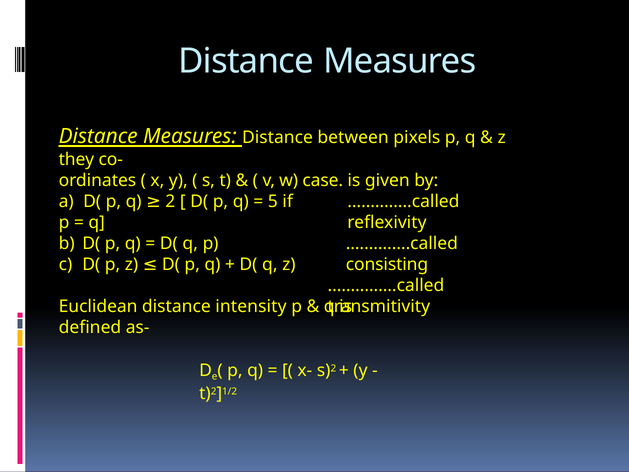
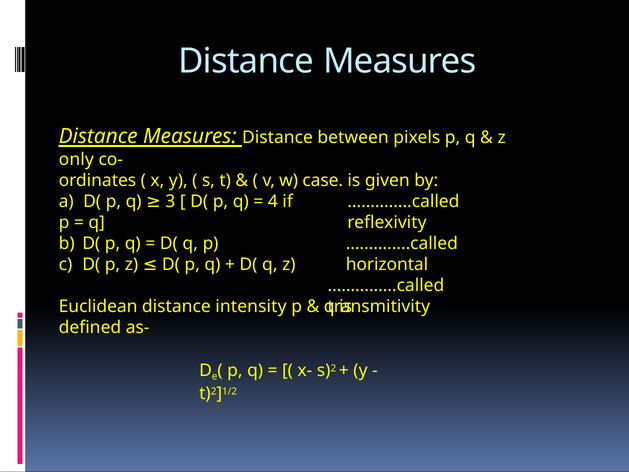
they: they -> only (76, 159)
5: 5 -> 4 (273, 201)
2: 2 -> 3 (170, 201)
consisting: consisting -> horizontal (387, 264)
